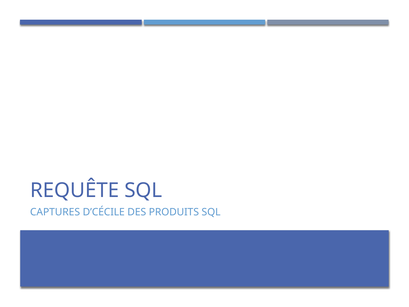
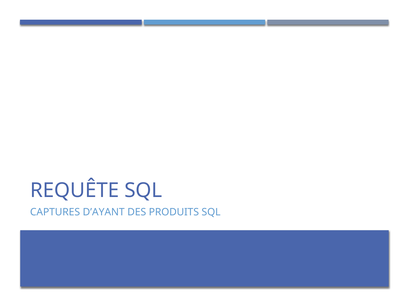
D’CÉCILE: D’CÉCILE -> D’AYANT (104, 212)
